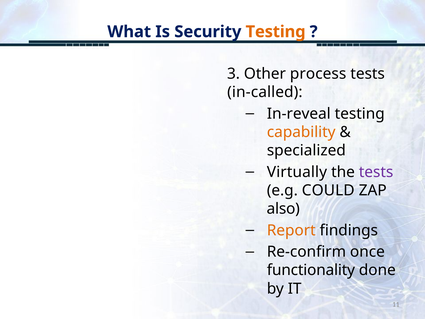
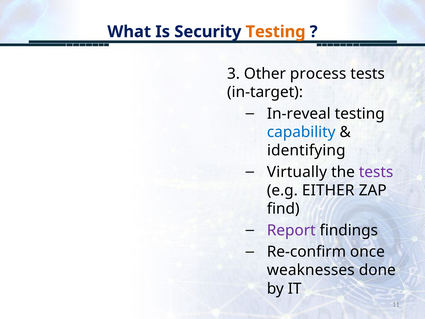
in-called: in-called -> in-target (265, 92)
capability colour: orange -> blue (301, 132)
specialized: specialized -> identifying (306, 150)
COULD: COULD -> EITHER (328, 190)
also: also -> find (283, 209)
Report colour: orange -> purple (291, 230)
functionality: functionality -> weaknesses (311, 270)
